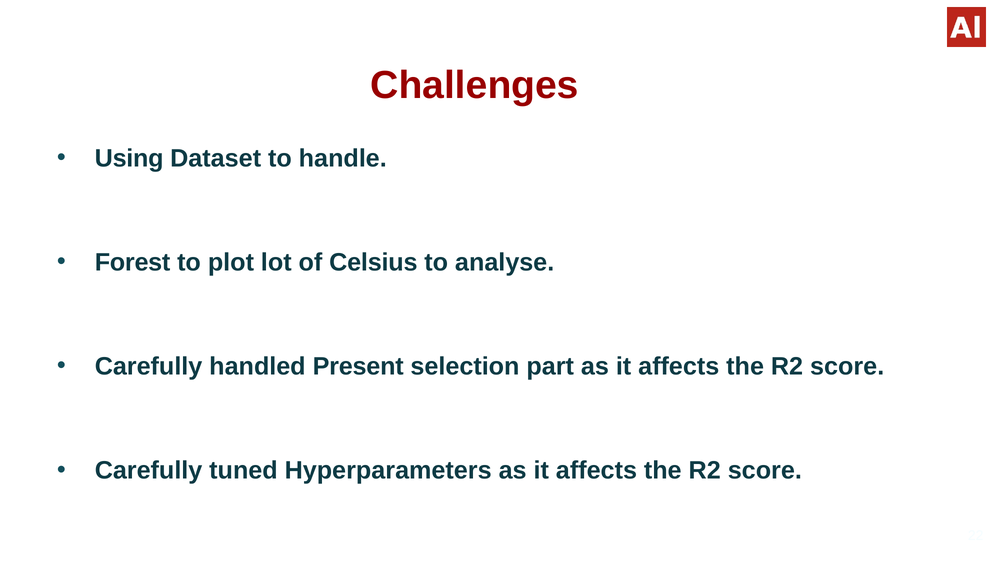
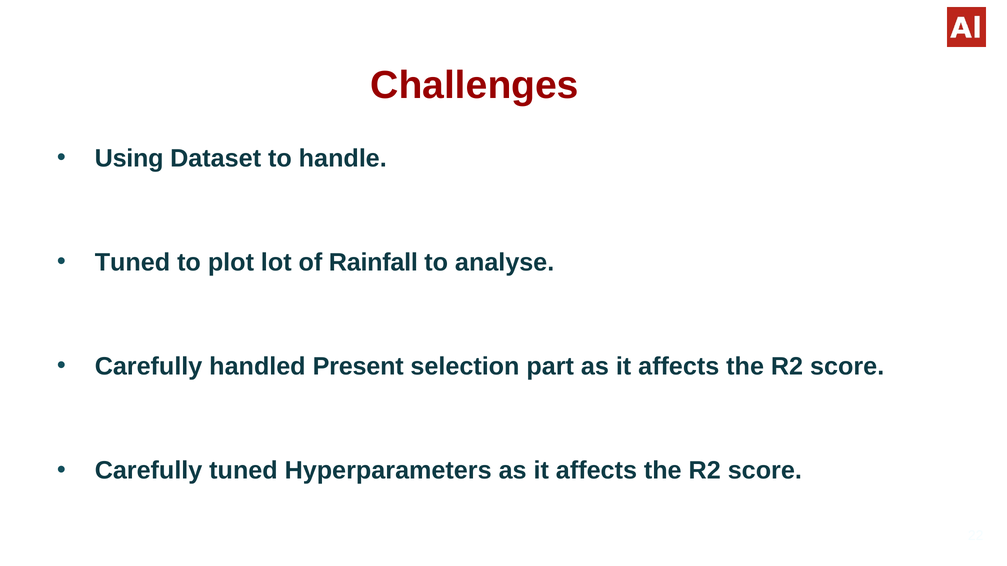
Forest: Forest -> Tuned (132, 263)
Celsius: Celsius -> Rainfall (373, 263)
